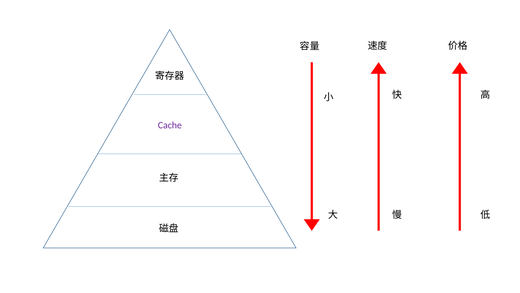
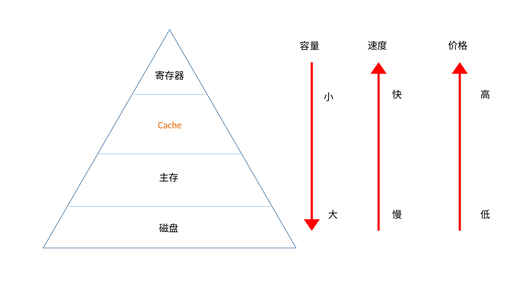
Cache colour: purple -> orange (170, 125)
